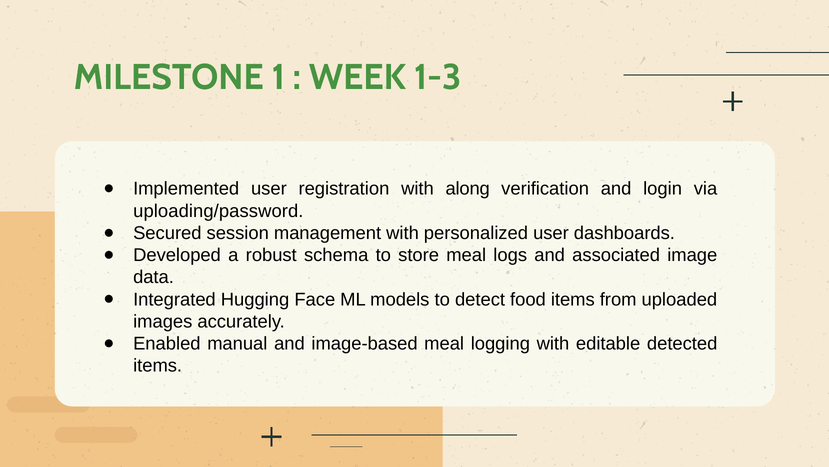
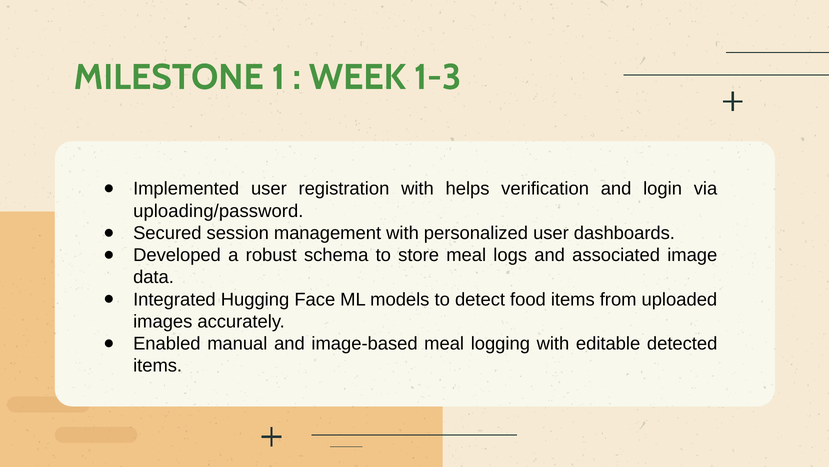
along: along -> helps (468, 189)
